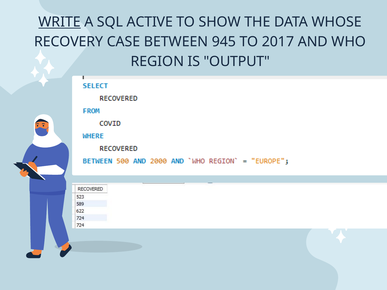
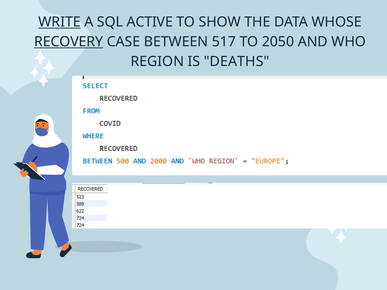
RECOVERY underline: none -> present (69, 42)
945: 945 -> 517 (224, 42)
2017: 2017 -> 2050 (278, 42)
OUTPUT: OUTPUT -> DEATHS (237, 62)
